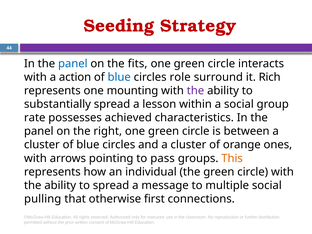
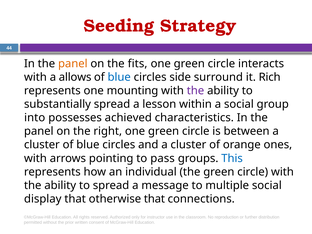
panel colour: blue -> orange (73, 64)
action: action -> allows (75, 77)
role: role -> side (180, 77)
rate: rate -> into (35, 118)
This colour: orange -> blue (232, 158)
pulling: pulling -> display (43, 199)
otherwise first: first -> that (154, 199)
